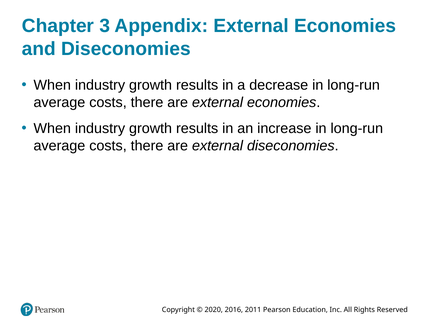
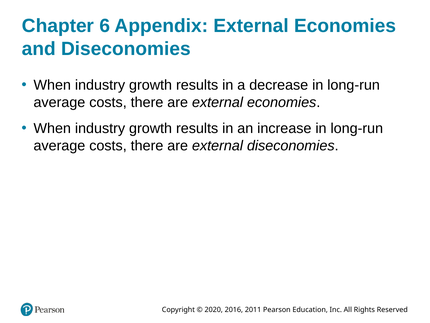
3: 3 -> 6 (105, 26)
